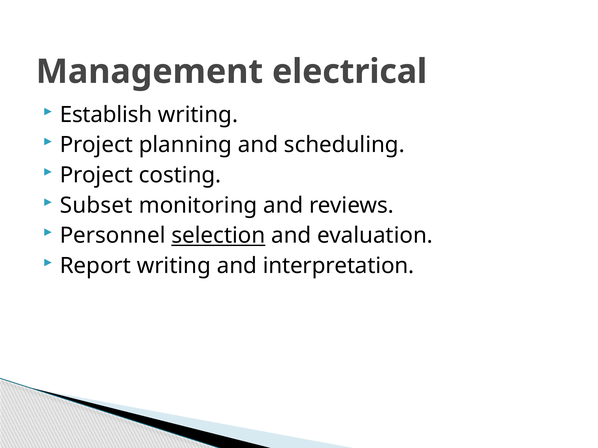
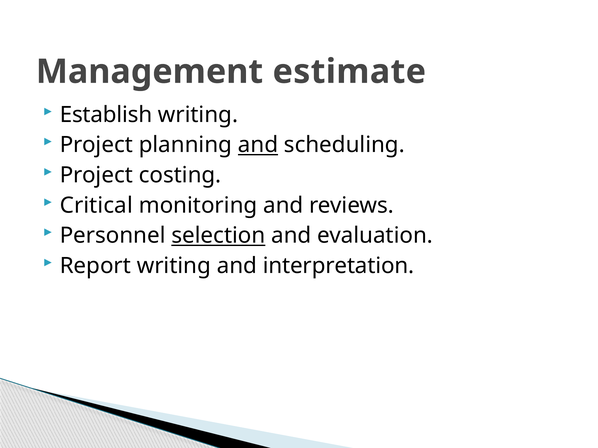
electrical: electrical -> estimate (349, 72)
and underline: none -> present (258, 145)
Subset: Subset -> Critical (96, 206)
